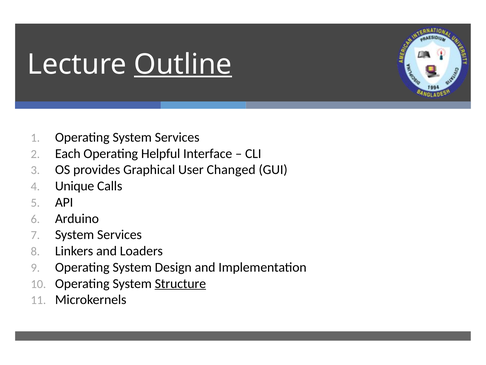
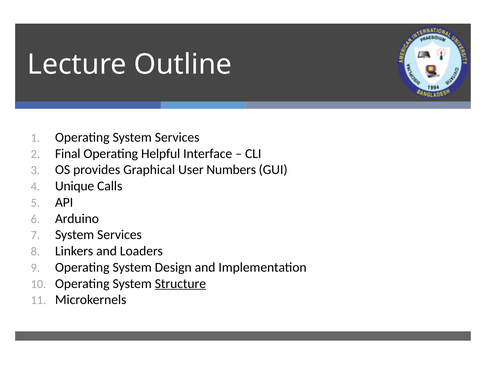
Outline underline: present -> none (183, 64)
Each: Each -> Final (68, 153)
Changed: Changed -> Numbers (231, 170)
